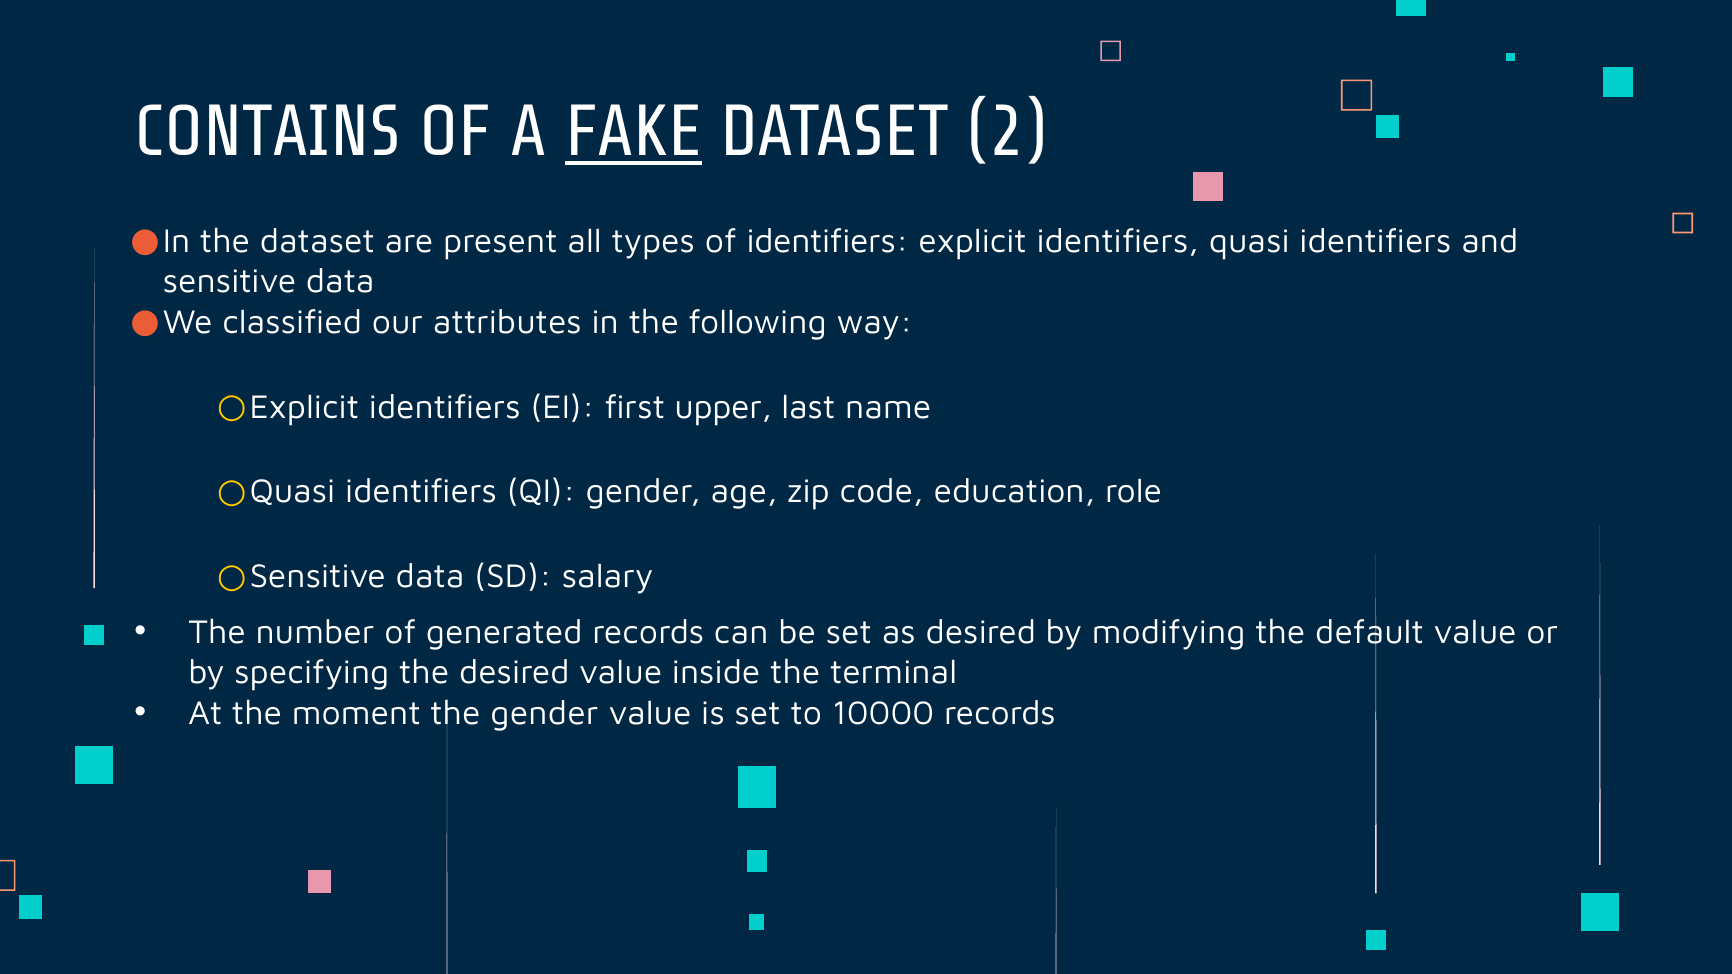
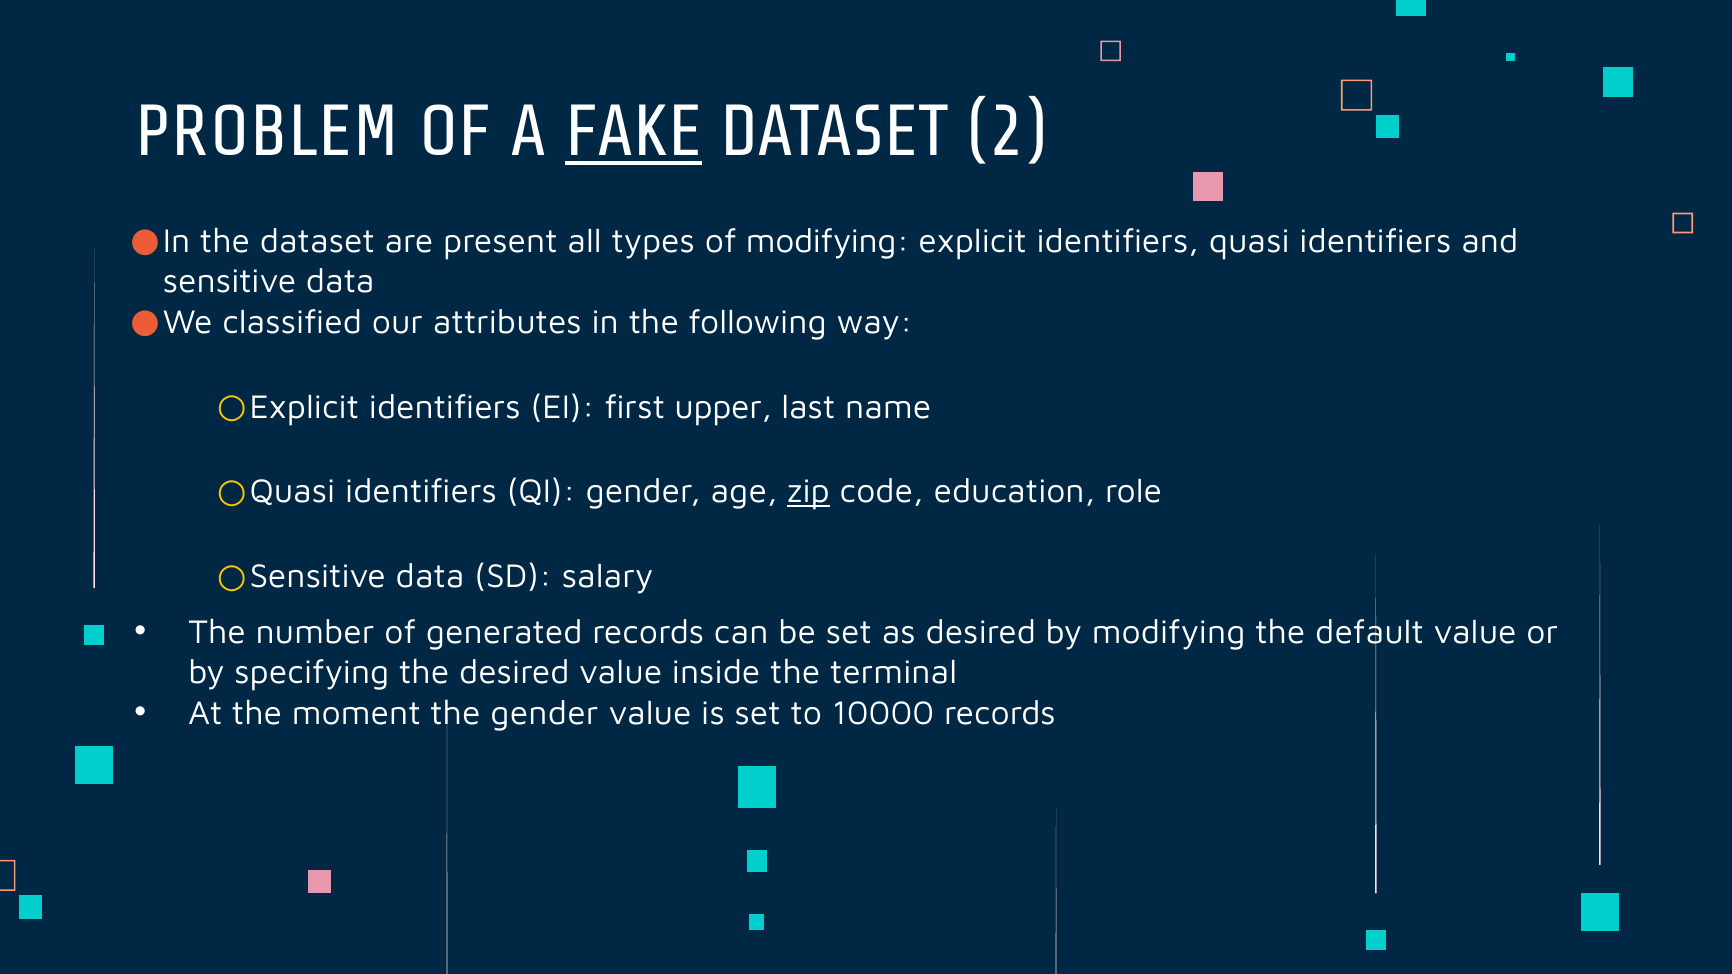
CONTAINS: CONTAINS -> PROBLEM (267, 132)
of identifiers: identifiers -> modifying (828, 241)
zip underline: none -> present (809, 492)
